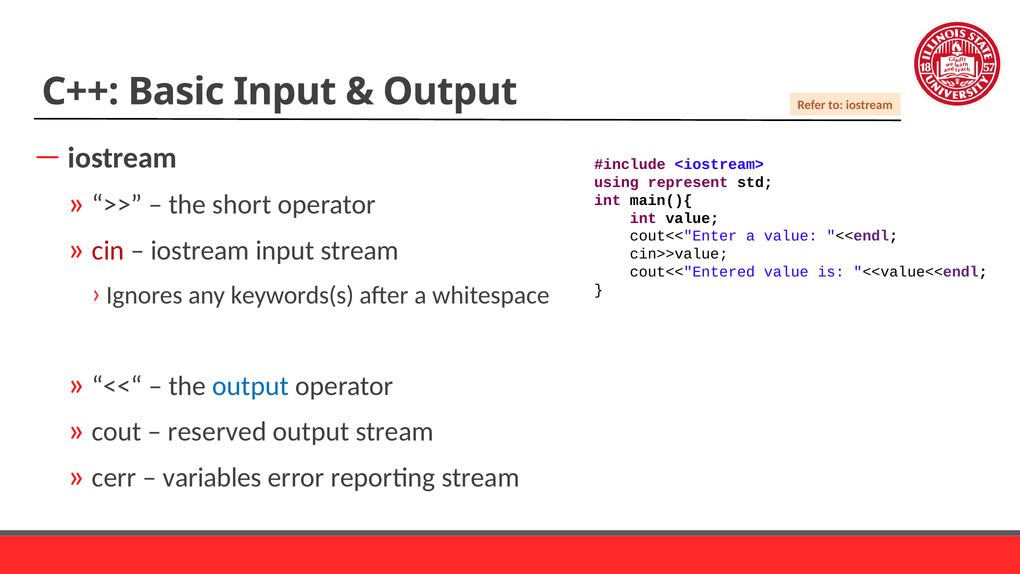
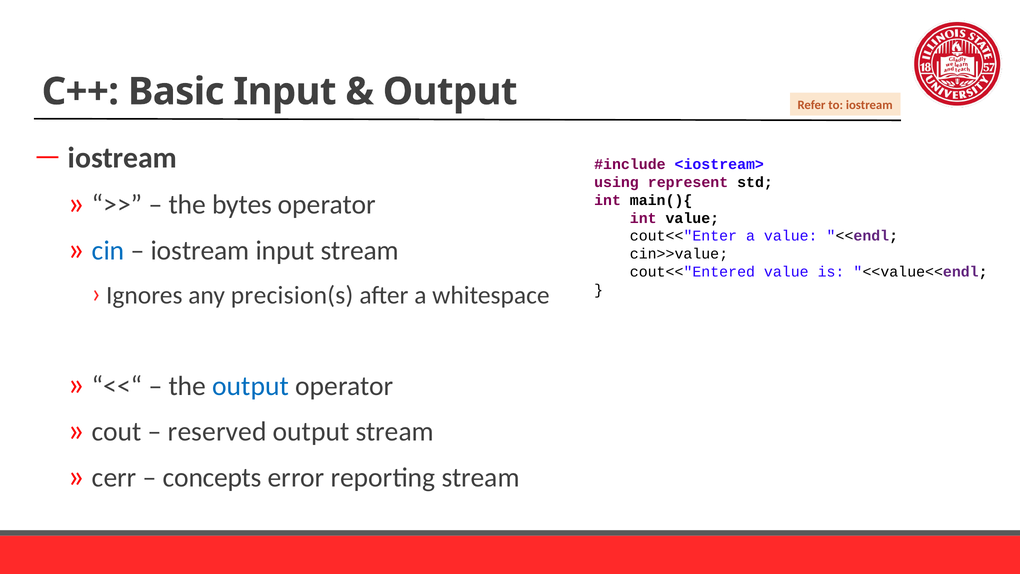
short: short -> bytes (242, 205)
cin colour: red -> blue (108, 251)
keywords(s: keywords(s -> precision(s (292, 295)
variables: variables -> concepts (212, 478)
